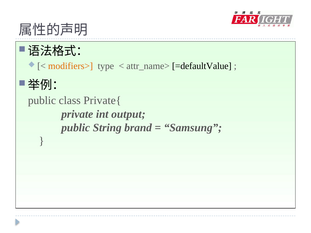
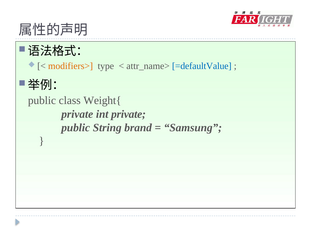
=defaultValue colour: black -> blue (202, 66)
Private{: Private{ -> Weight{ (102, 100)
int output: output -> private (128, 114)
